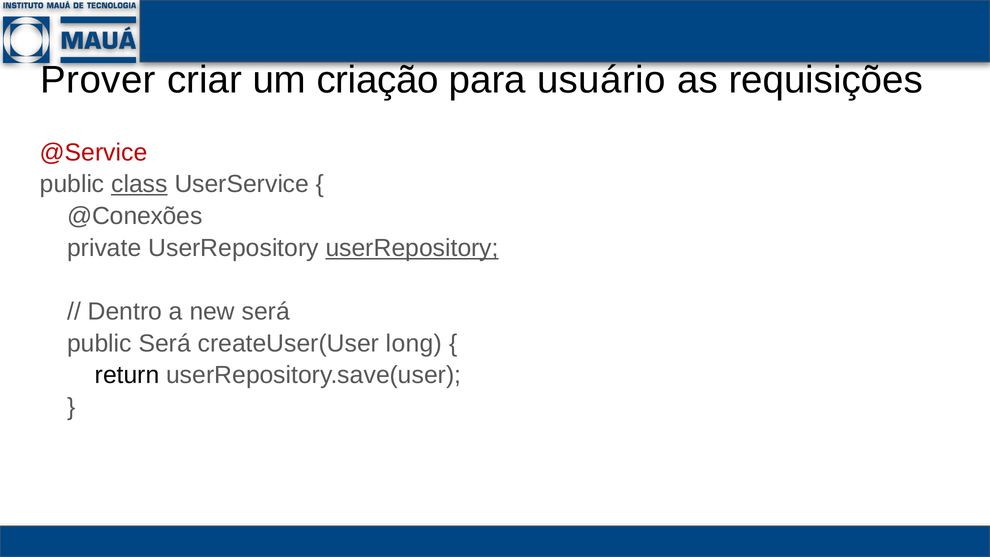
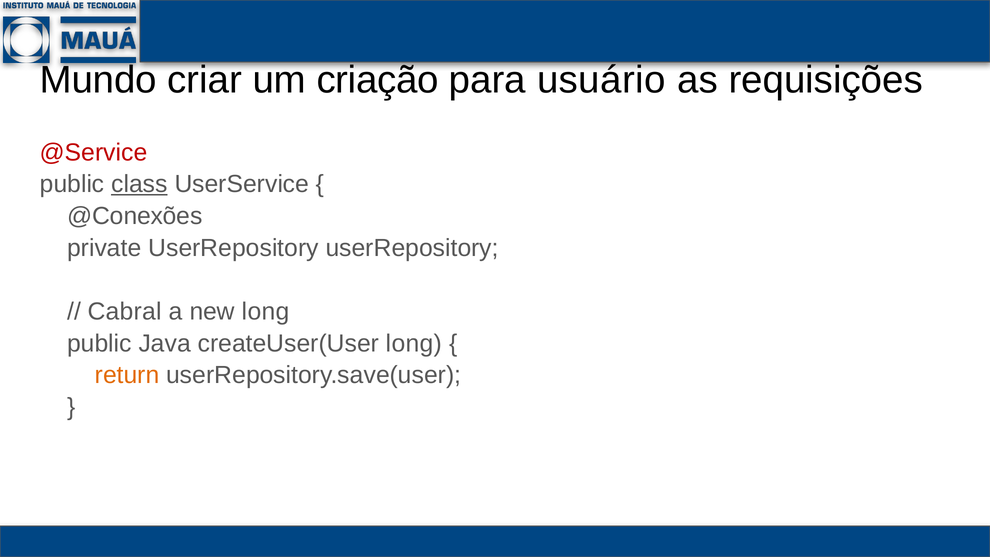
Prover: Prover -> Mundo (98, 80)
userRepository underline: present -> none (412, 248)
Dentro: Dentro -> Cabral (125, 312)
new será: será -> long (266, 312)
public Será: Será -> Java (165, 343)
return colour: black -> orange (127, 375)
